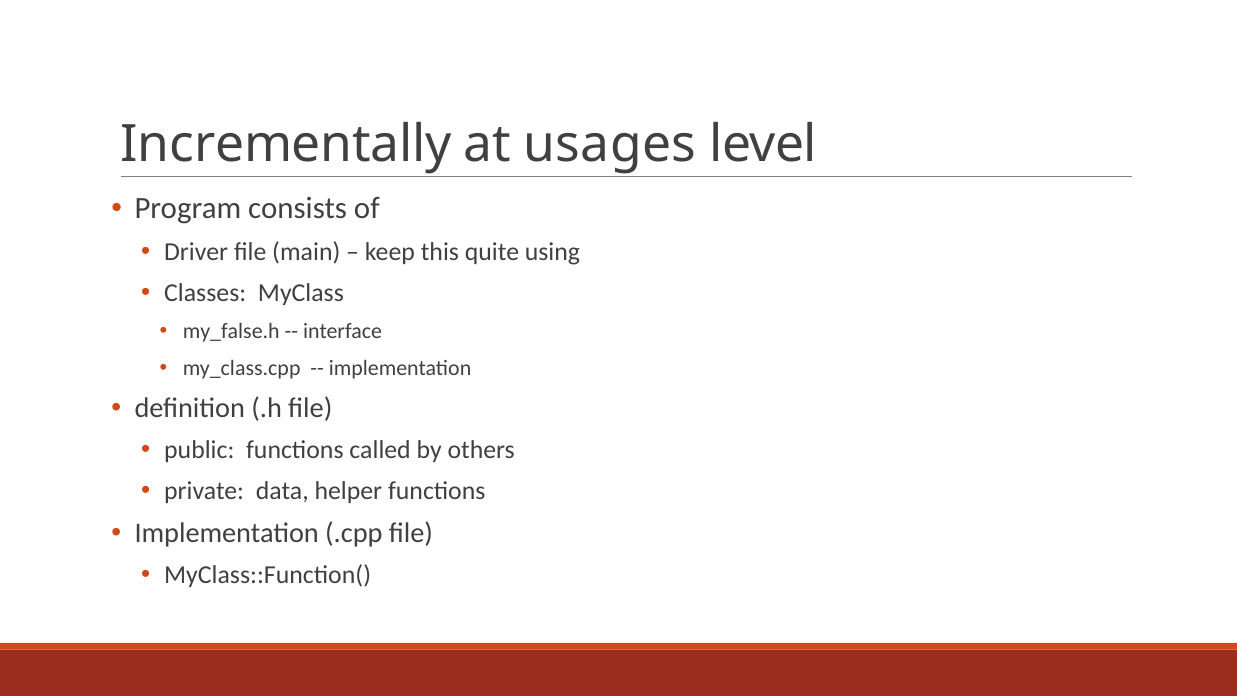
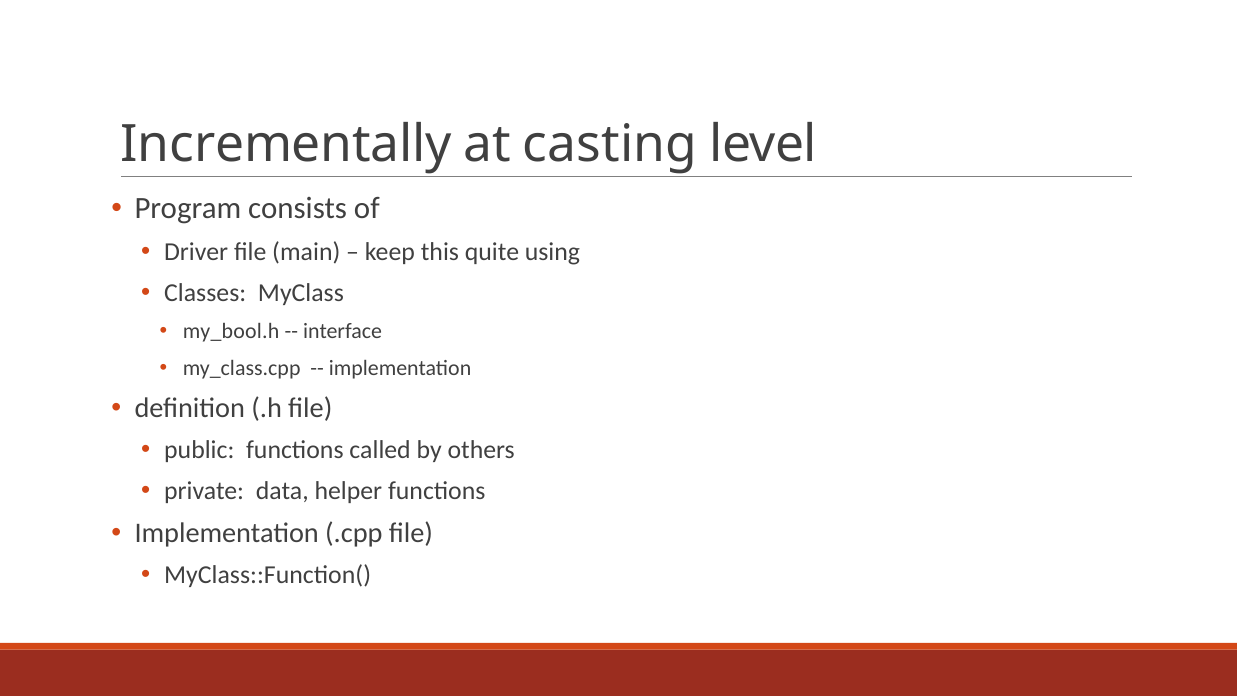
usages: usages -> casting (610, 144)
my_false.h: my_false.h -> my_bool.h (231, 331)
